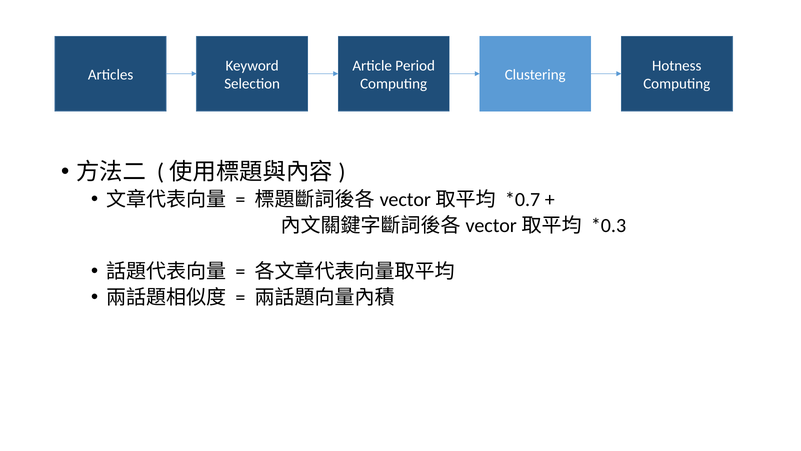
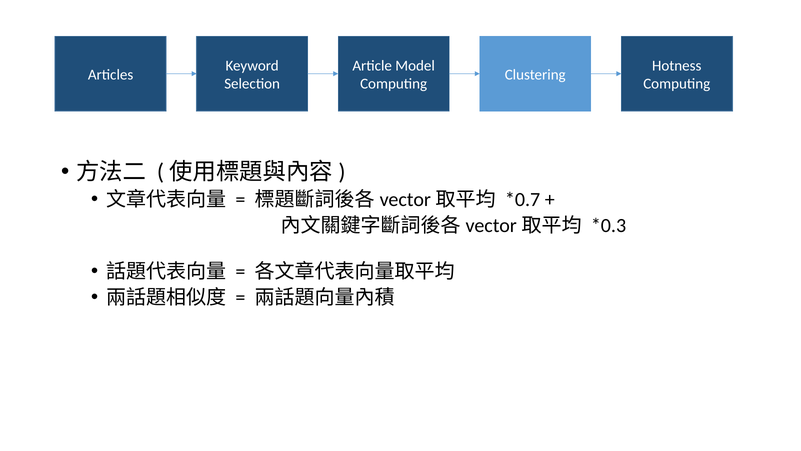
Period: Period -> Model (415, 66)
